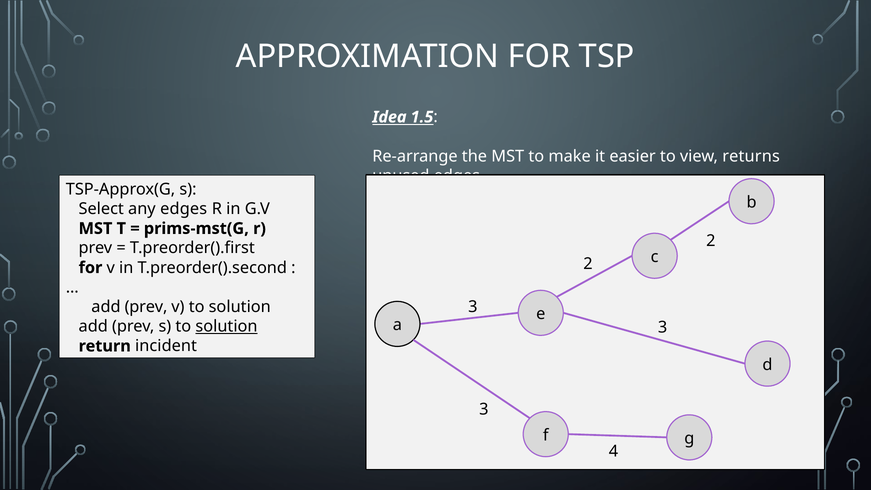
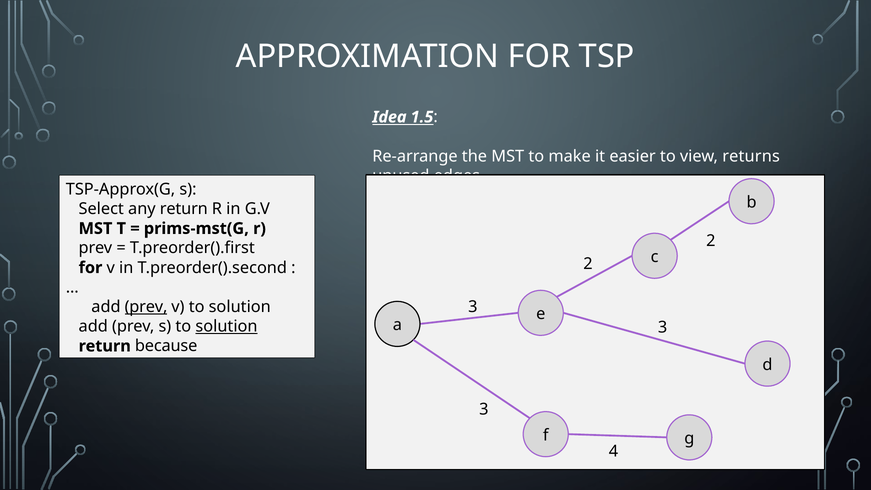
any edges: edges -> return (184, 209)
prev underline: none -> present (146, 307)
incident: incident -> because (166, 346)
